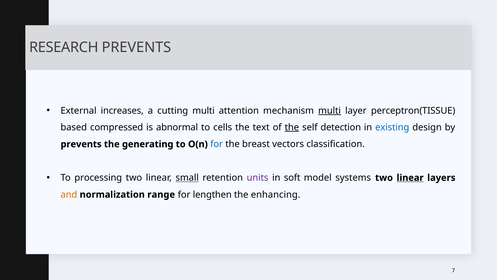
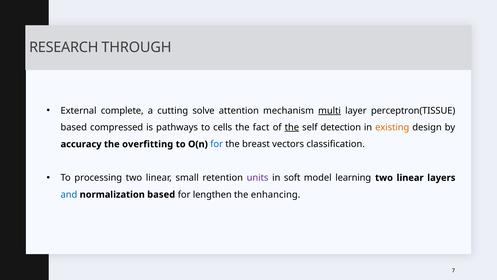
RESEARCH PREVENTS: PREVENTS -> THROUGH (136, 47)
increases: increases -> complete (122, 110)
cutting multi: multi -> solve (204, 110)
abnormal: abnormal -> pathways (177, 127)
text: text -> fact (261, 127)
existing colour: blue -> orange (392, 127)
prevents: prevents -> accuracy (81, 144)
generating: generating -> overfitting (148, 144)
small underline: present -> none (187, 178)
systems: systems -> learning (353, 178)
linear underline: present -> none (410, 178)
and colour: orange -> blue (69, 194)
normalization range: range -> based (161, 194)
